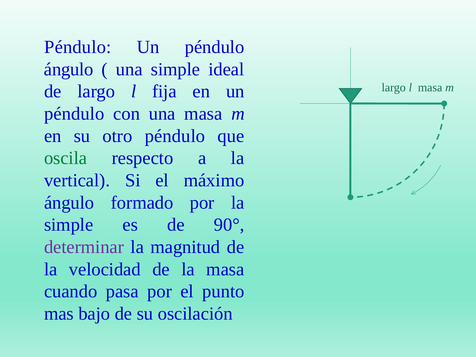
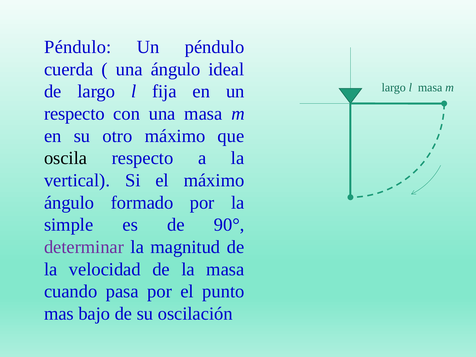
ángulo: ángulo -> cuerda (69, 69)
una simple: simple -> ángulo (176, 69)
péndulo: péndulo -> respecto (74, 114)
otro péndulo: péndulo -> máximo (175, 136)
oscila colour: green -> black (66, 158)
